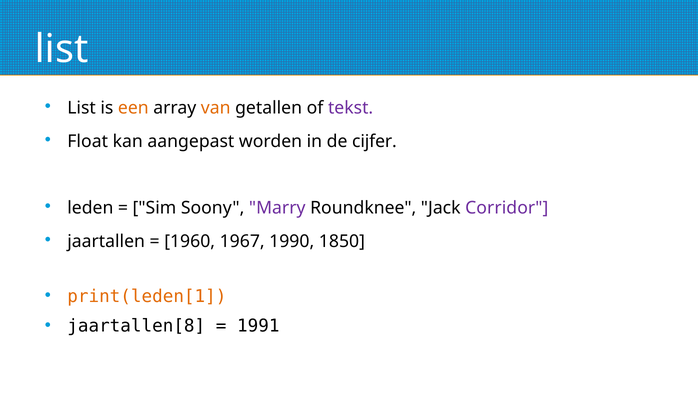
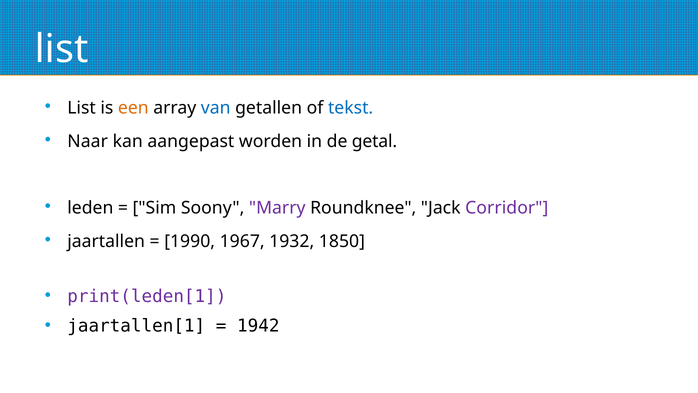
van colour: orange -> blue (216, 108)
tekst colour: purple -> blue (351, 108)
Float: Float -> Naar (88, 141)
cijfer: cijfer -> getal (374, 141)
1960: 1960 -> 1990 (190, 241)
1990: 1990 -> 1932 (292, 241)
print(leden[1 colour: orange -> purple (147, 296)
jaartallen[8: jaartallen[8 -> jaartallen[1 (136, 326)
1991: 1991 -> 1942 (258, 326)
